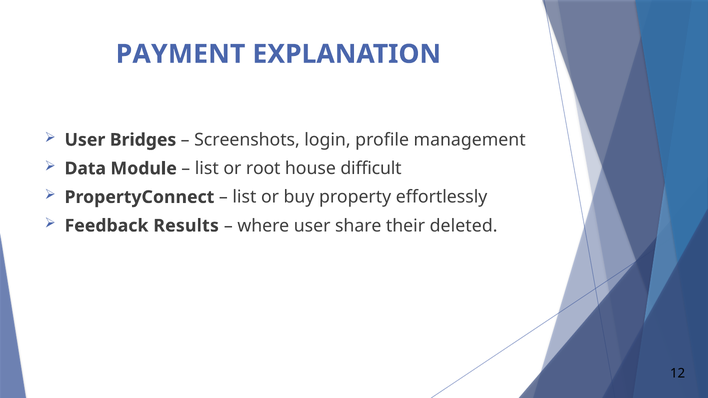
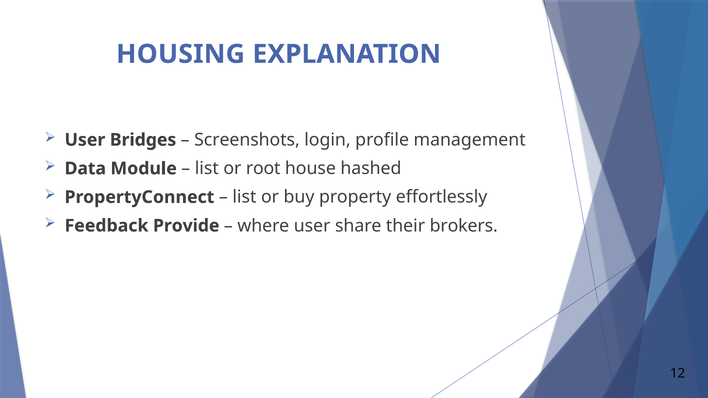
PAYMENT: PAYMENT -> HOUSING (181, 54)
difficult: difficult -> hashed (371, 169)
Results: Results -> Provide (186, 226)
deleted: deleted -> brokers (464, 226)
